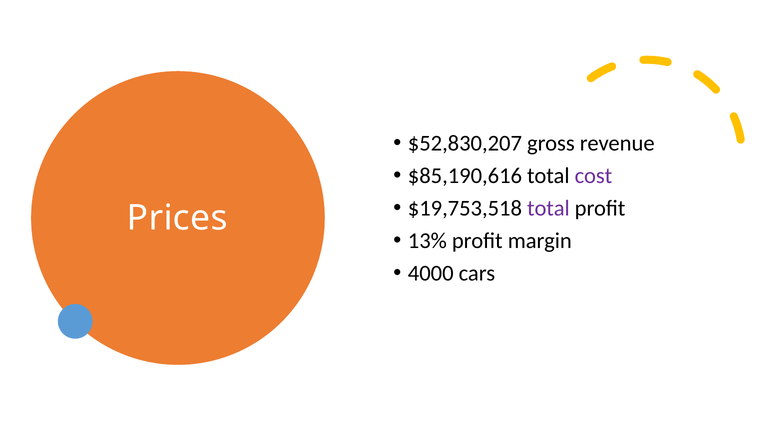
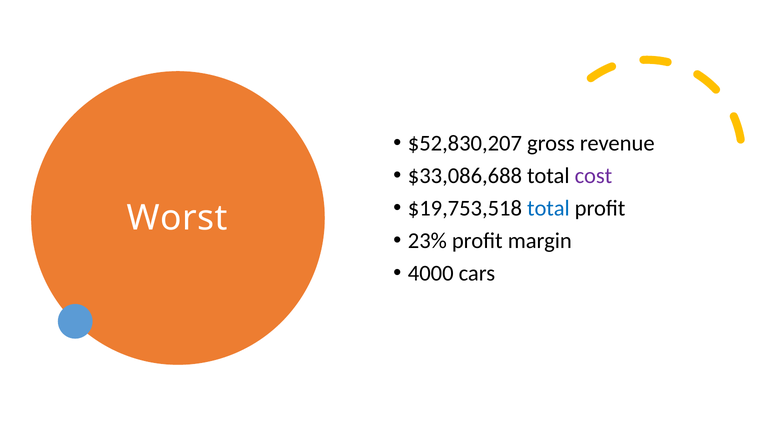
$85,190,616: $85,190,616 -> $33,086,688 (465, 176)
total colour: purple -> blue (548, 208)
Prices: Prices -> Worst (177, 218)
13%: 13% -> 23% (427, 241)
